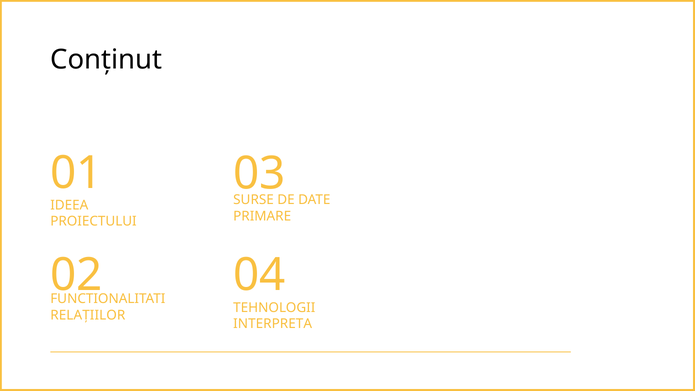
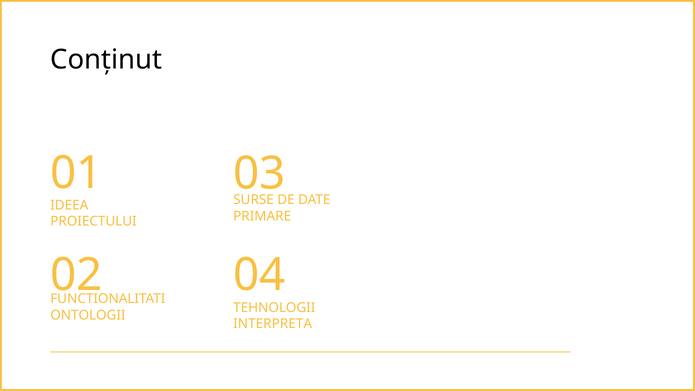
RELAȚIILOR: RELAȚIILOR -> ONTOLOGII (88, 315)
